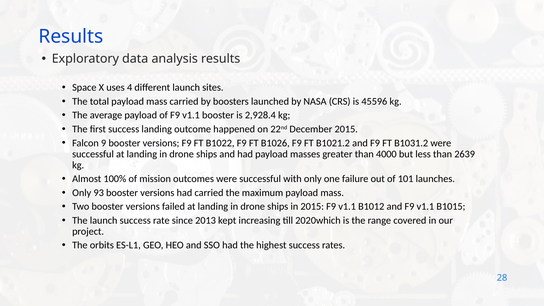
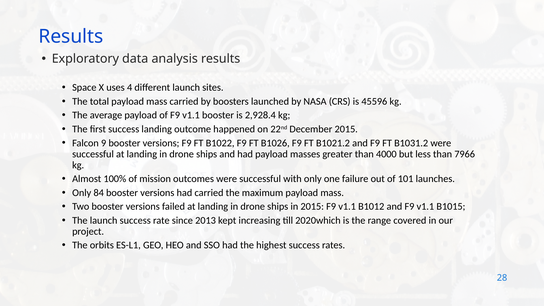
2639: 2639 -> 7966 (465, 154)
93: 93 -> 84 (99, 193)
